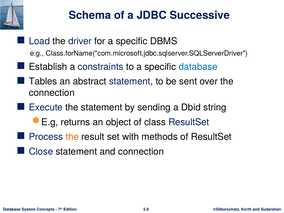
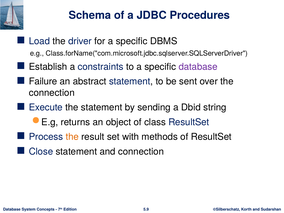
Successive: Successive -> Procedures (200, 15)
database colour: blue -> purple (198, 67)
Tables: Tables -> Failure (43, 81)
